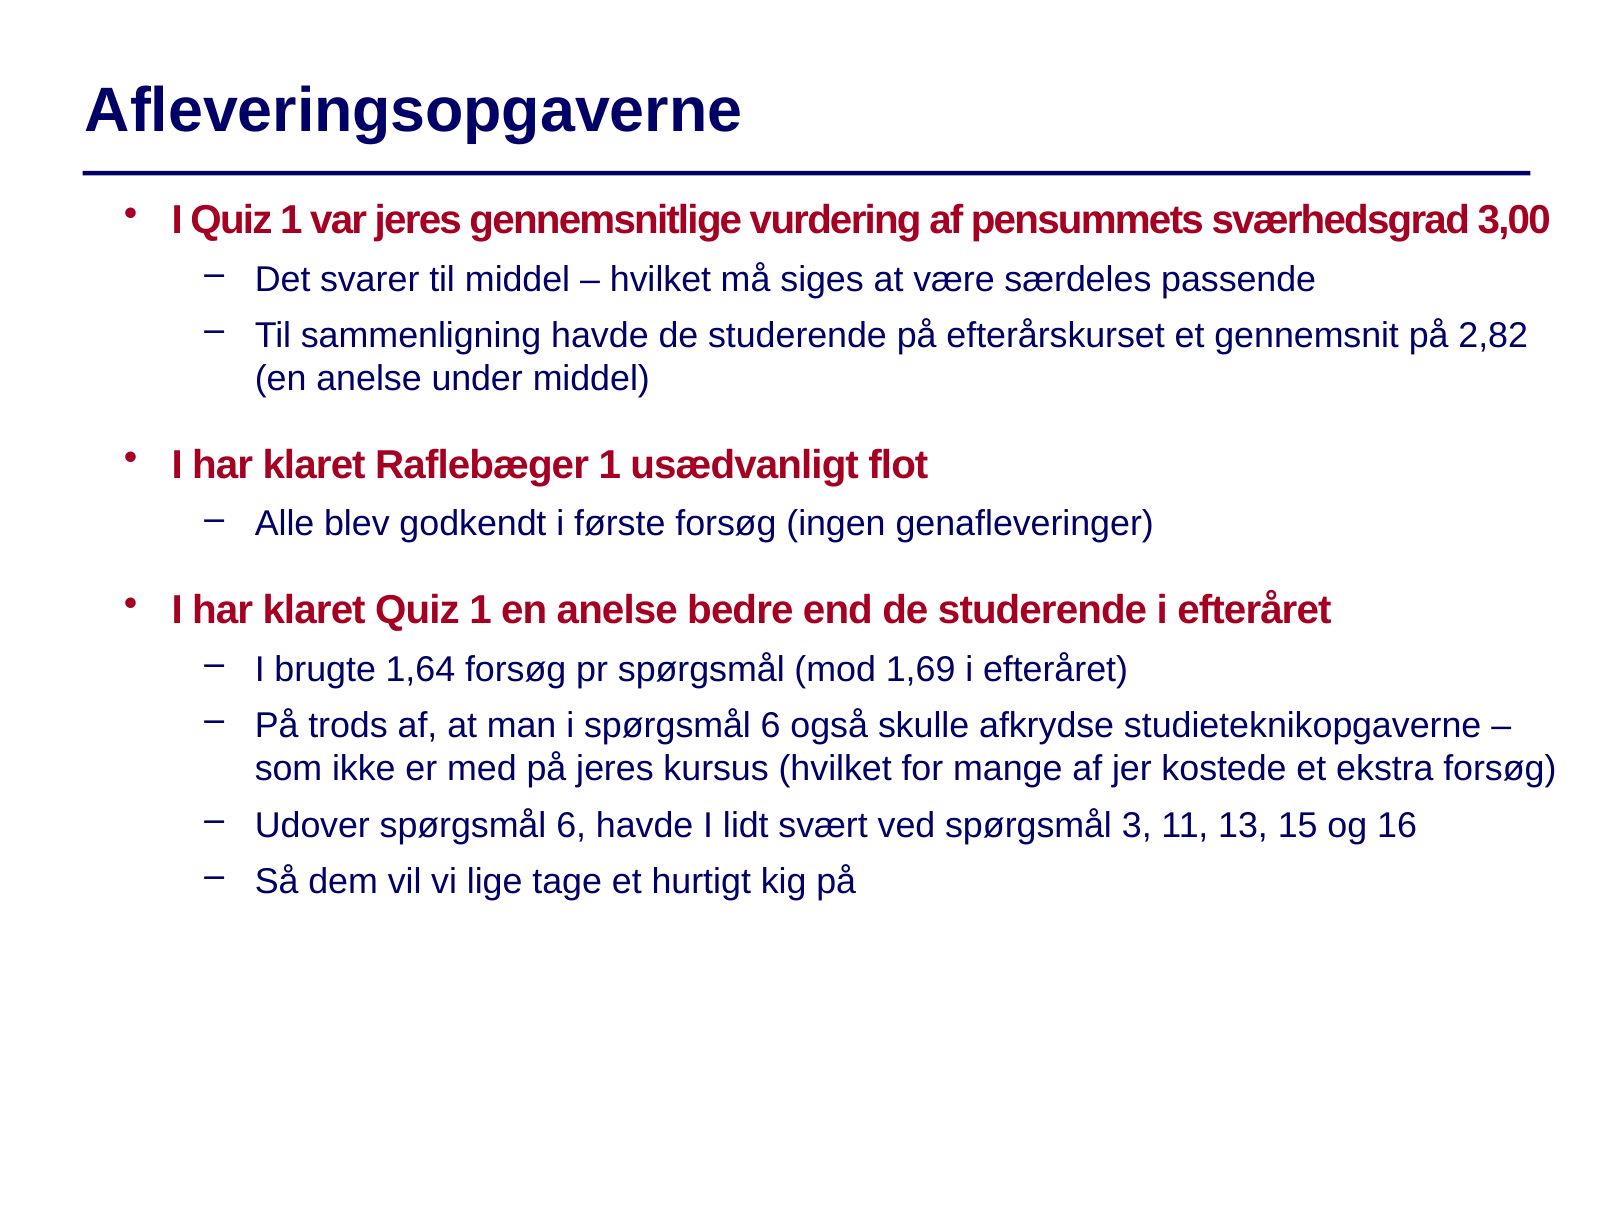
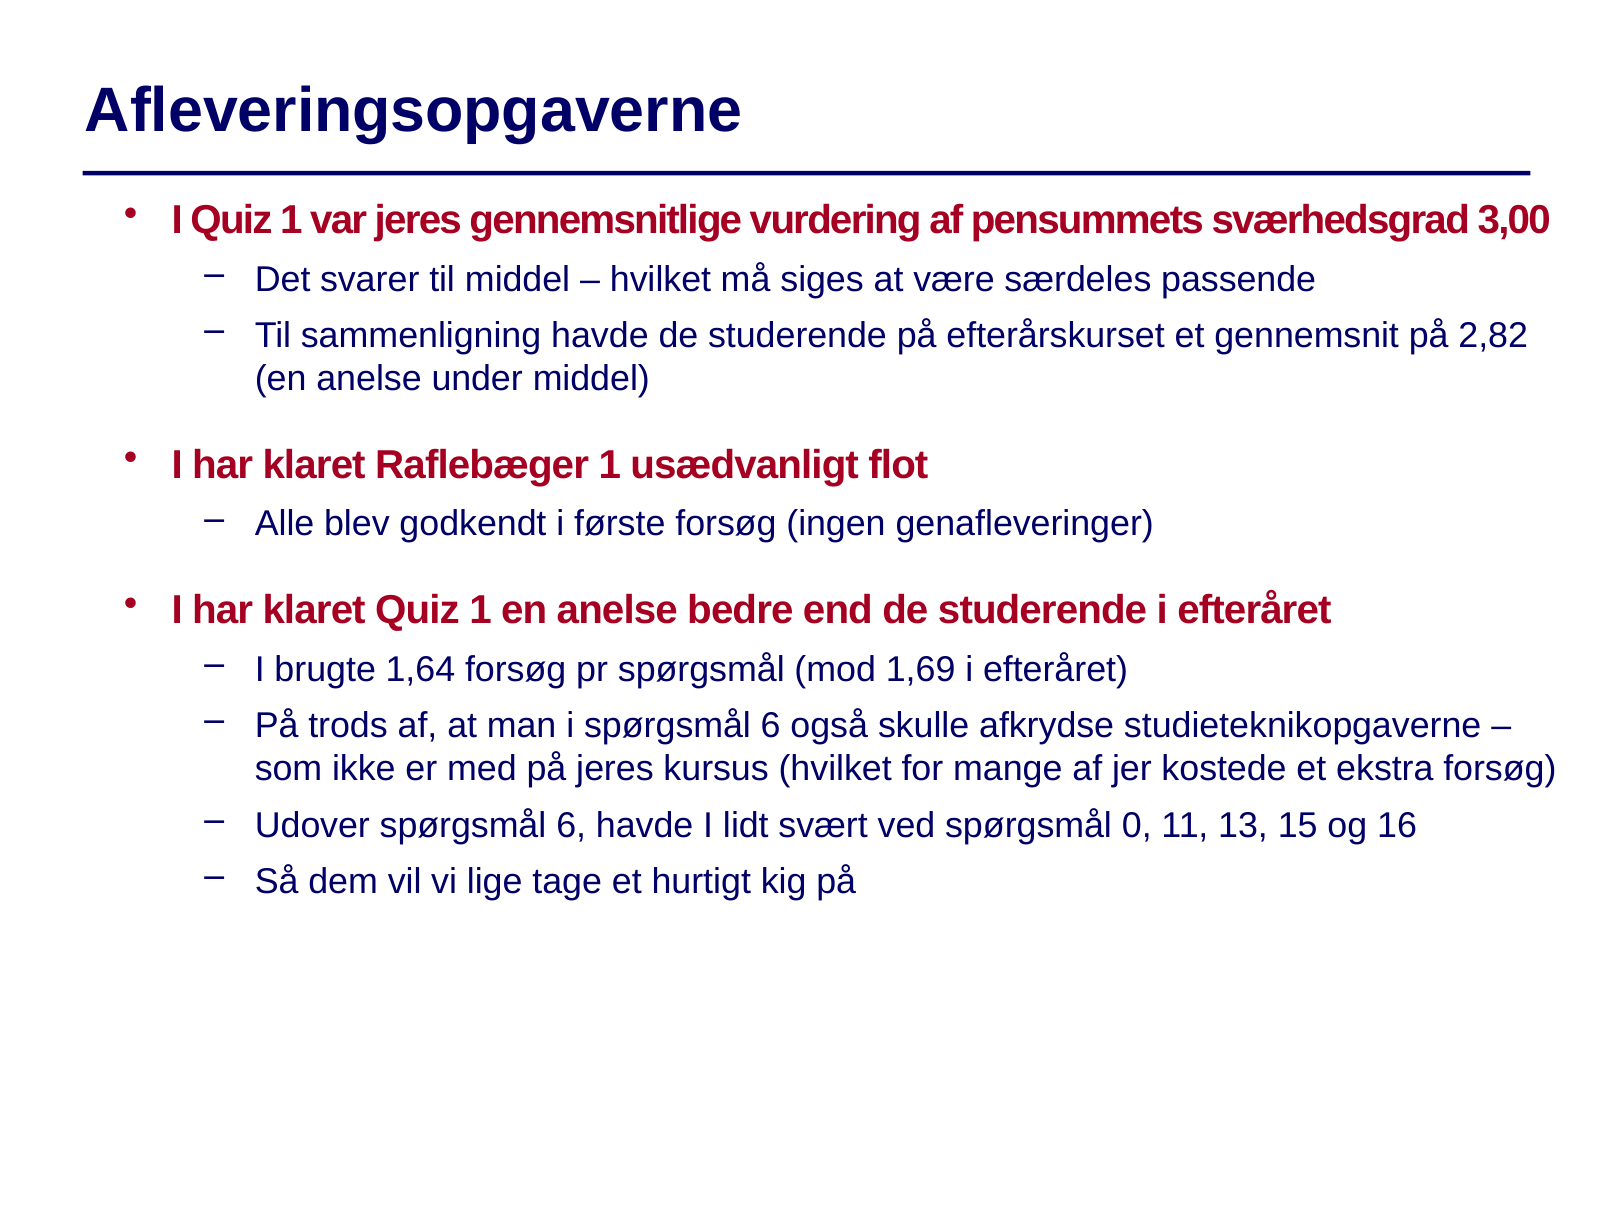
3: 3 -> 0 (1137, 825)
